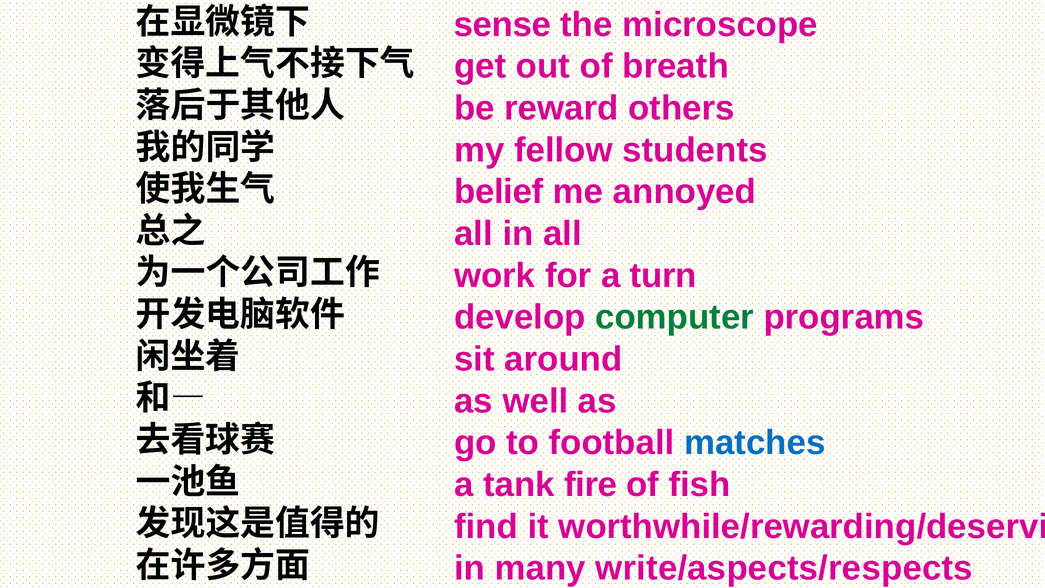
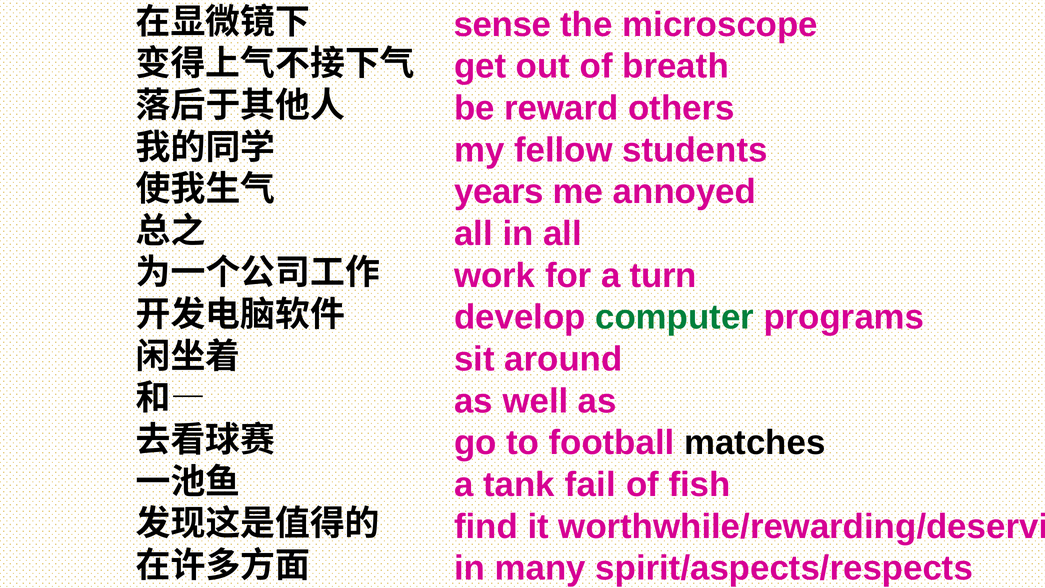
belief: belief -> years (499, 192)
matches colour: blue -> black (755, 443)
fire: fire -> fail (590, 485)
write/aspects/respects: write/aspects/respects -> spirit/aspects/respects (784, 568)
